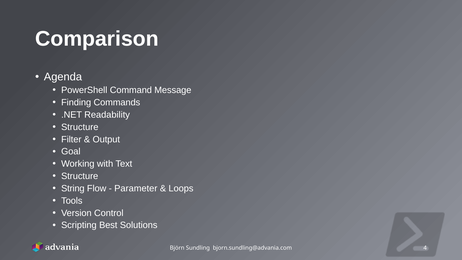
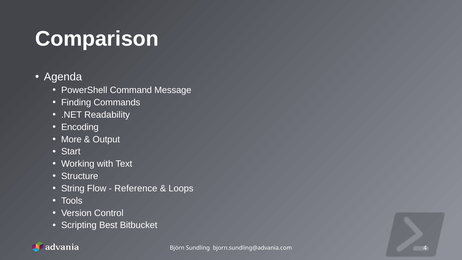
Structure: Structure -> Encoding (80, 127)
Filter: Filter -> More (71, 139)
Goal: Goal -> Start (71, 152)
Parameter: Parameter -> Reference (136, 188)
Solutions: Solutions -> Bitbucket (139, 225)
